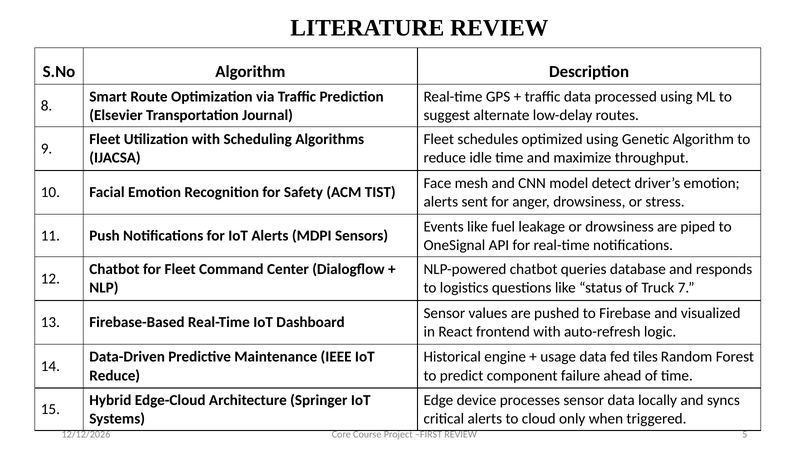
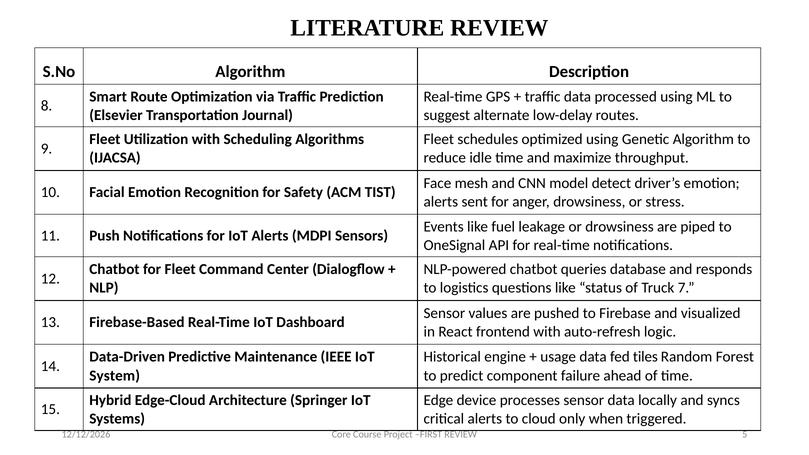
Reduce: Reduce -> System (115, 376)
